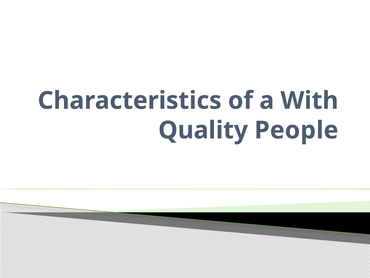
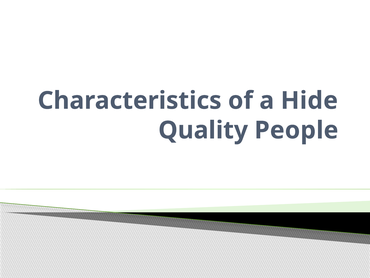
With: With -> Hide (309, 100)
